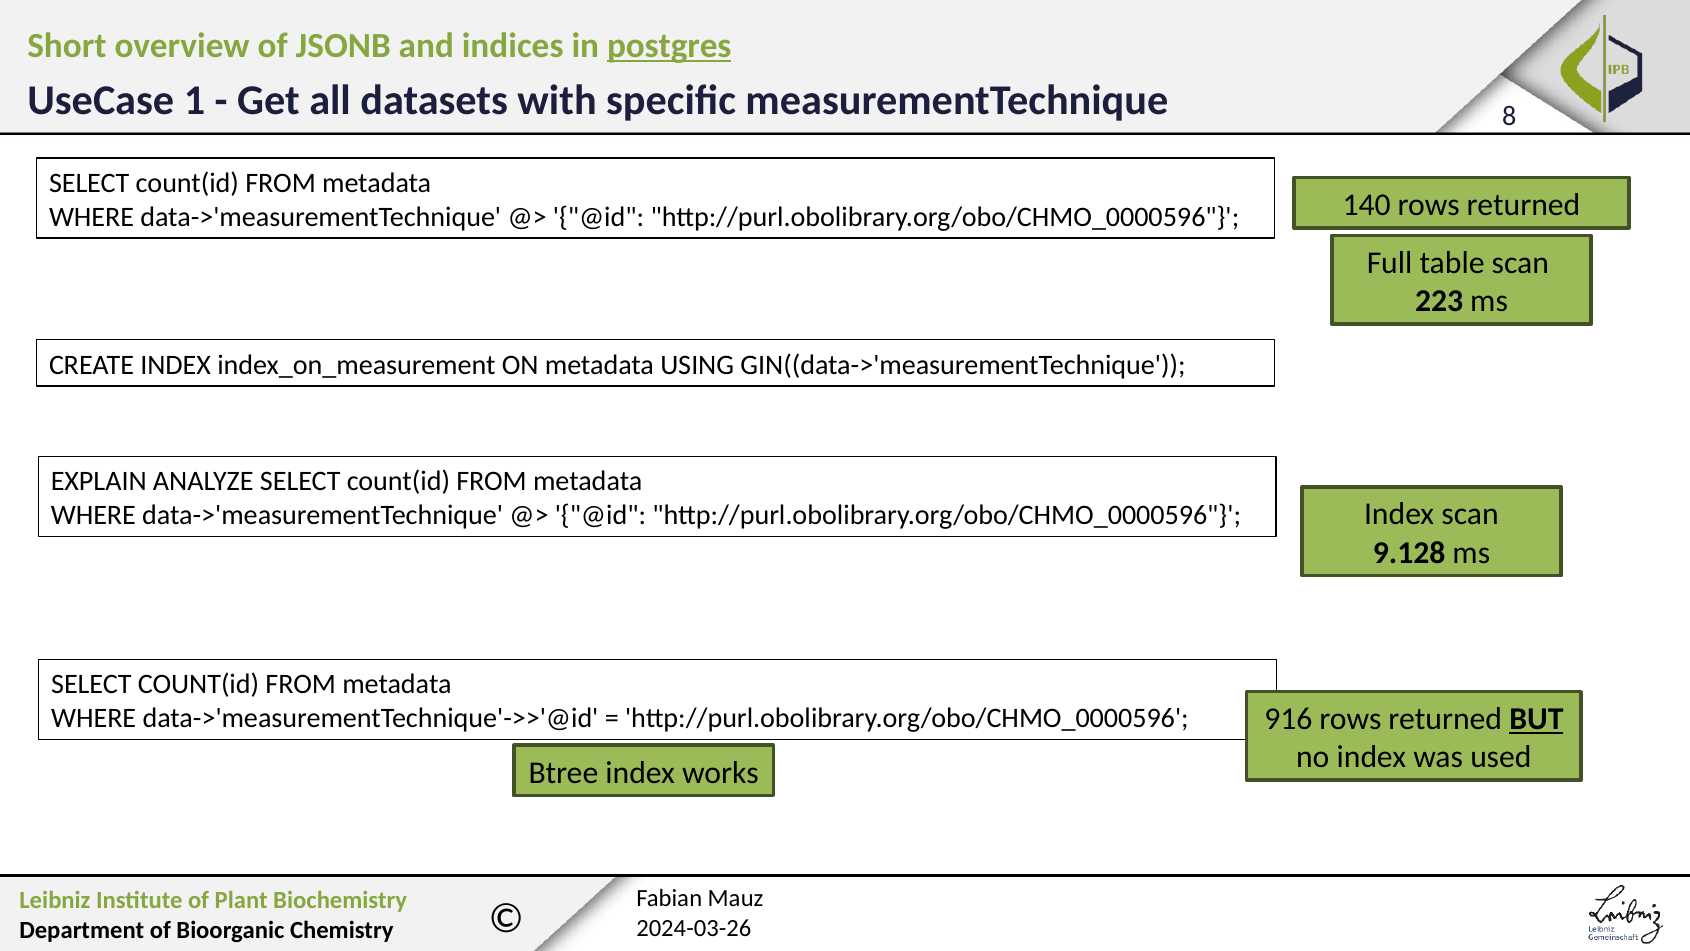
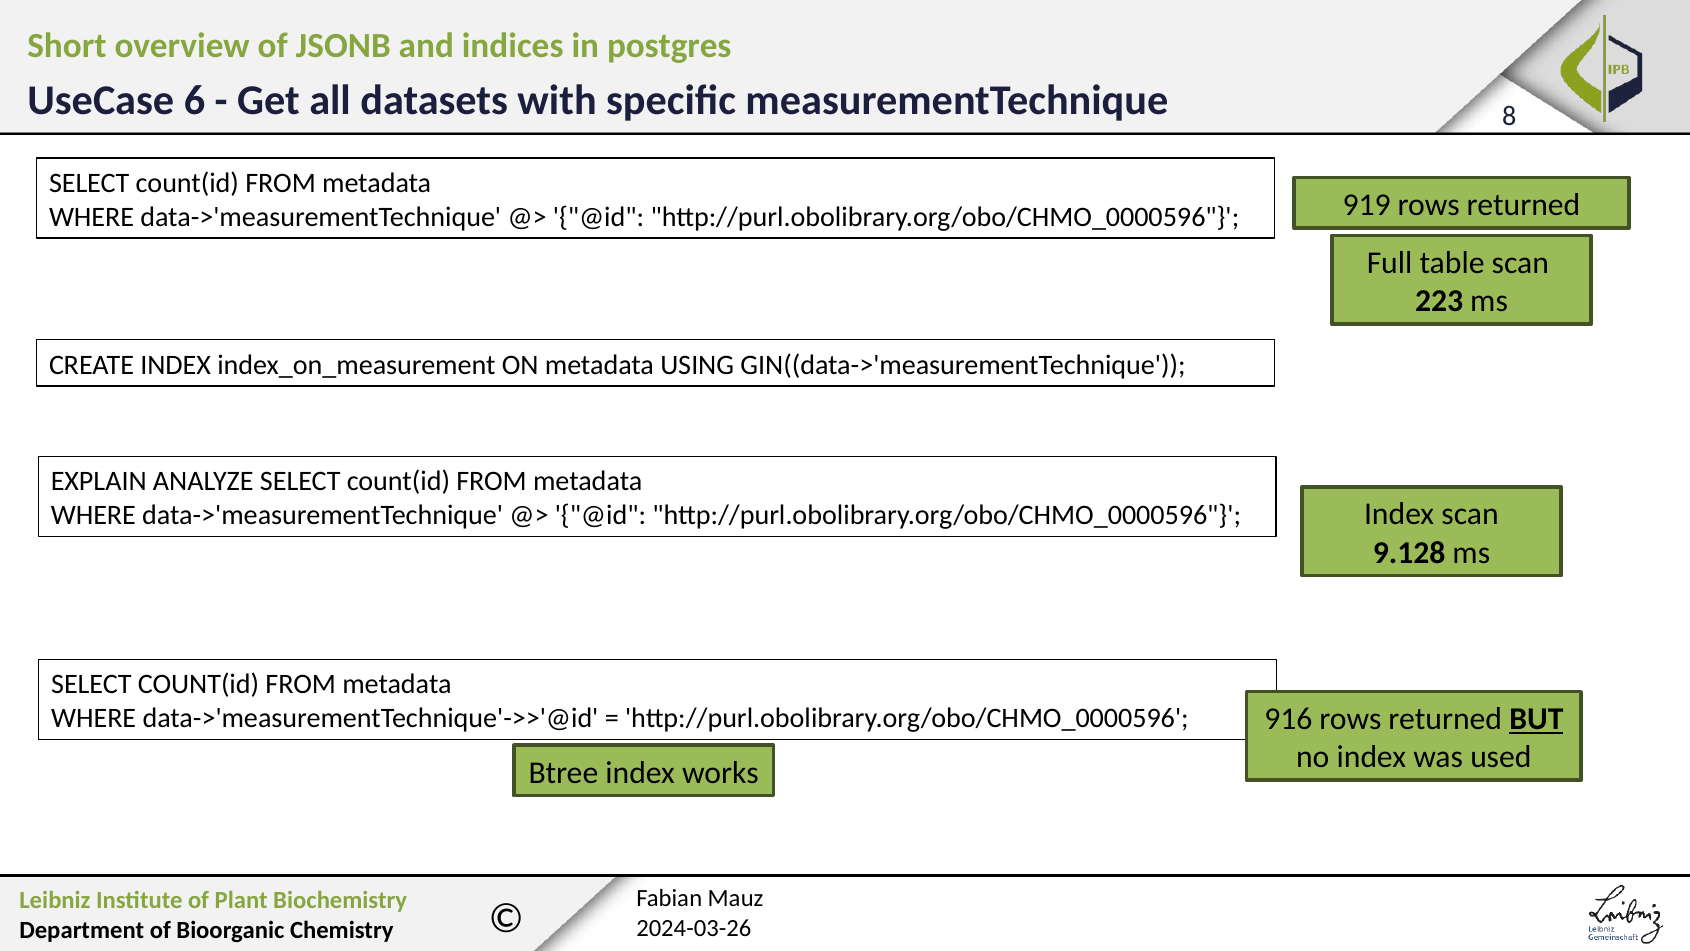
postgres underline: present -> none (669, 46)
1: 1 -> 6 (194, 101)
140: 140 -> 919 (1367, 205)
